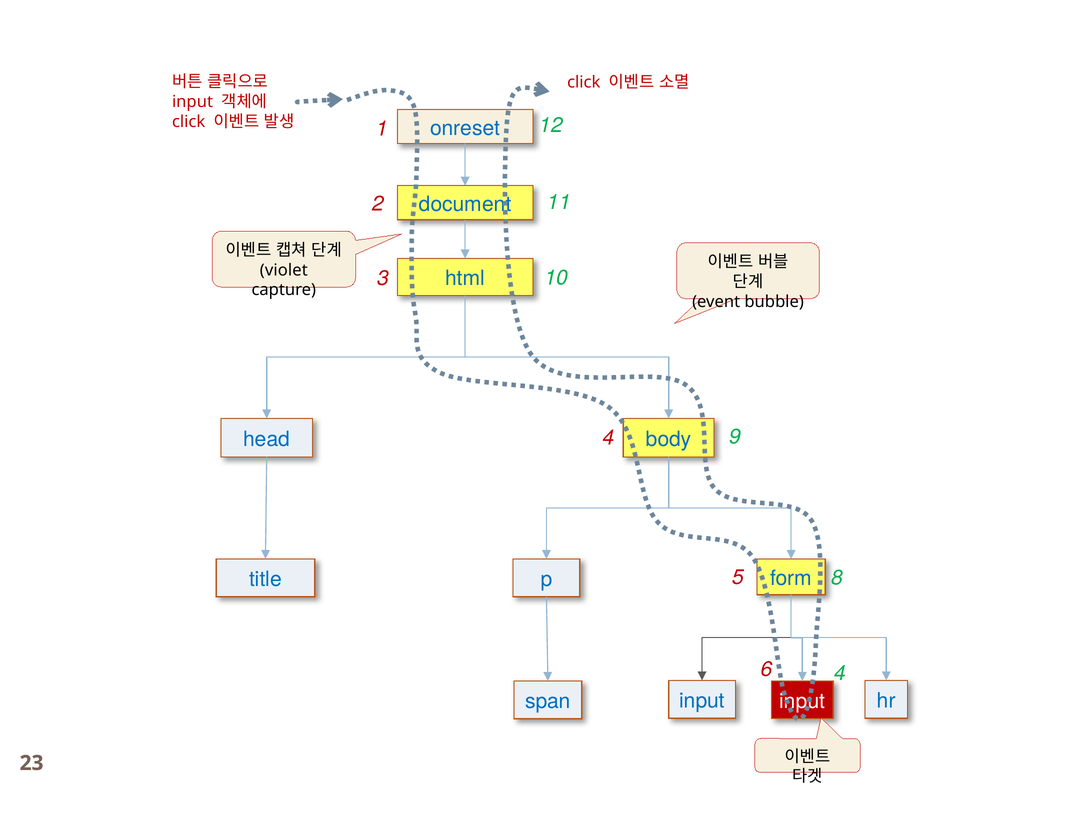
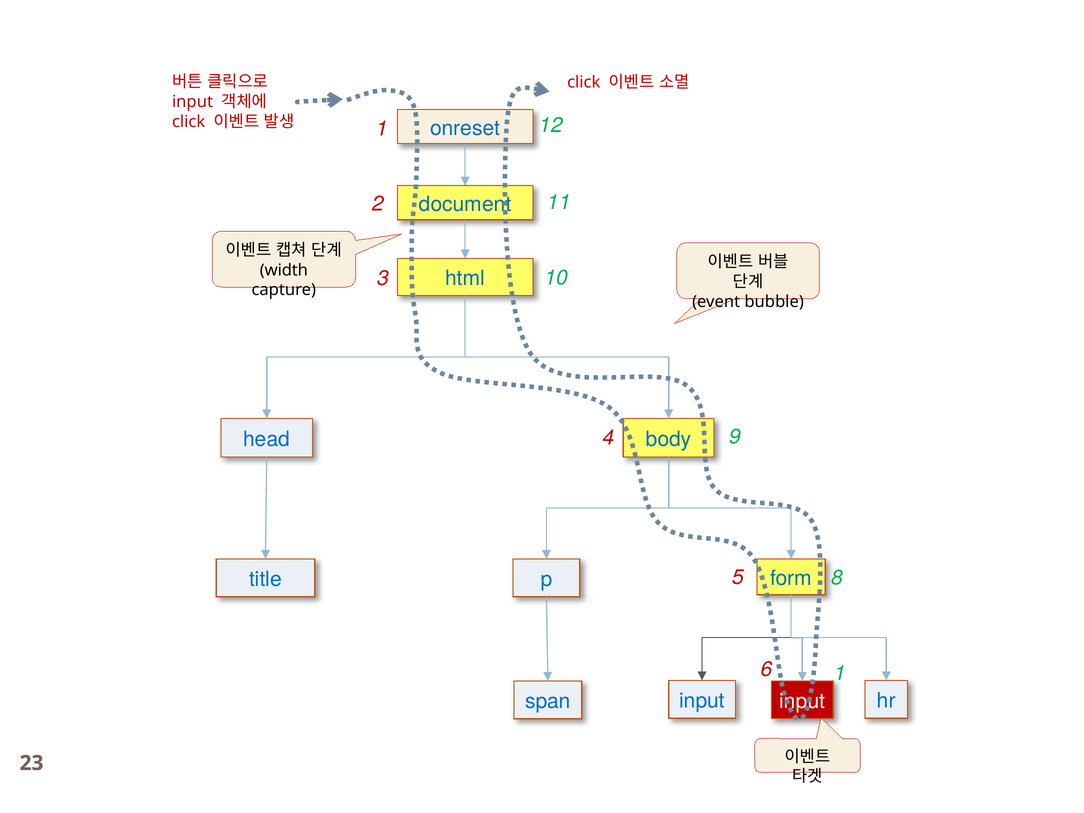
violet: violet -> width (284, 270)
6 4: 4 -> 1 (840, 673)
